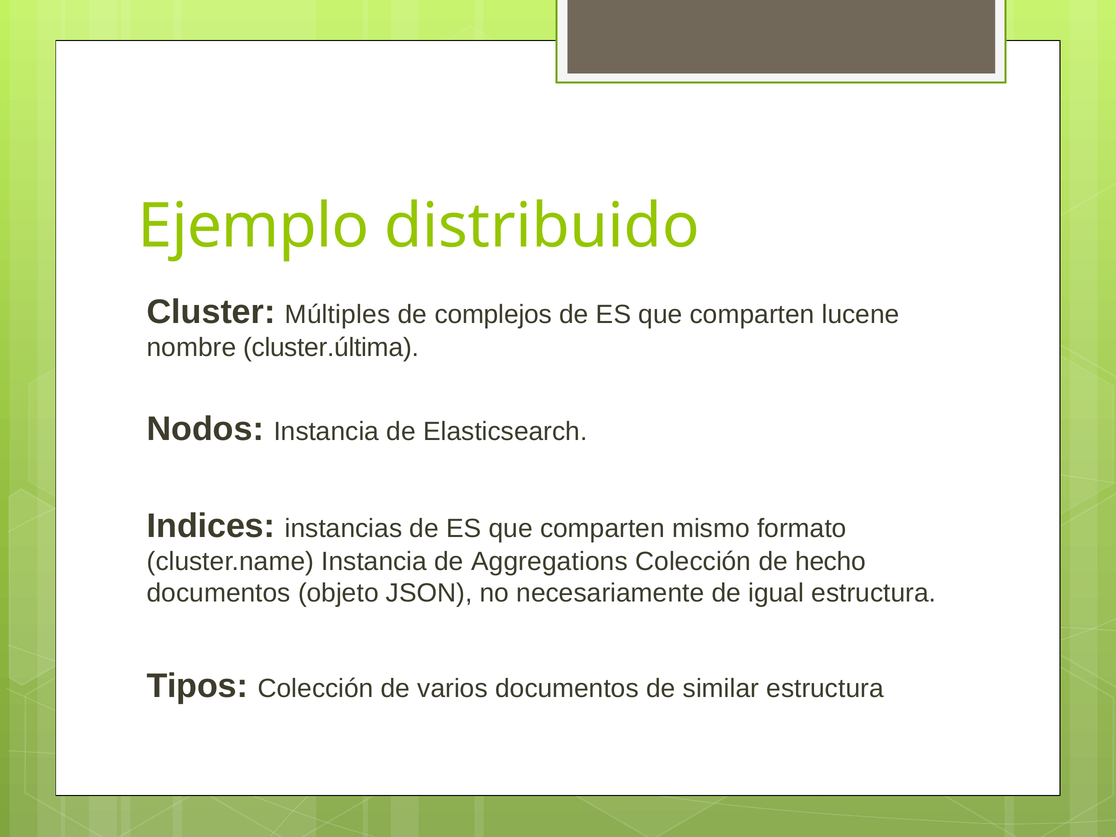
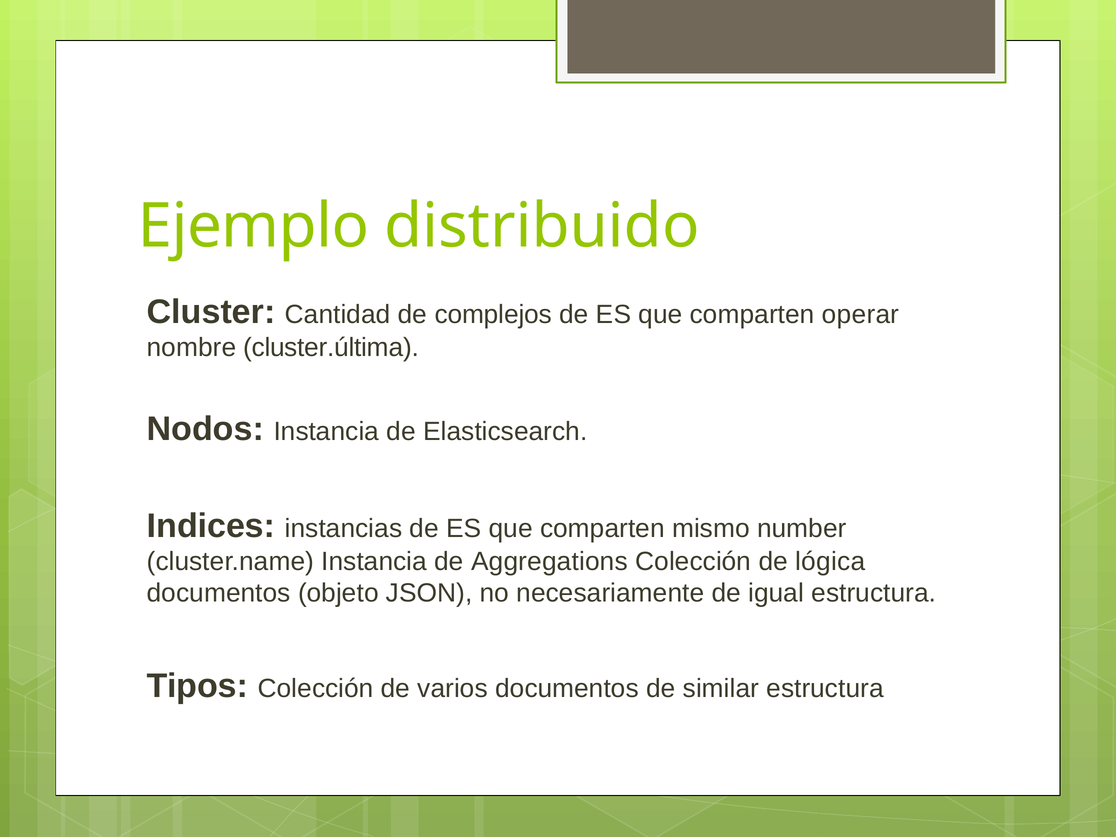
Múltiples: Múltiples -> Cantidad (338, 315)
lucene: lucene -> operar (861, 315)
formato: formato -> number (802, 528)
hecho: hecho -> lógica (830, 562)
